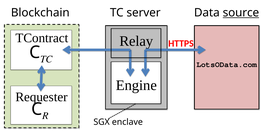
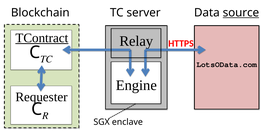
TContract underline: none -> present (42, 38)
